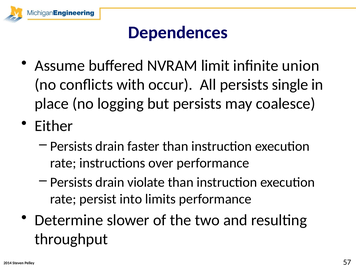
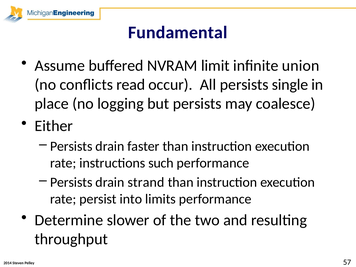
Dependences: Dependences -> Fundamental (178, 32)
with: with -> read (131, 85)
over: over -> such (161, 163)
violate: violate -> strand (146, 182)
